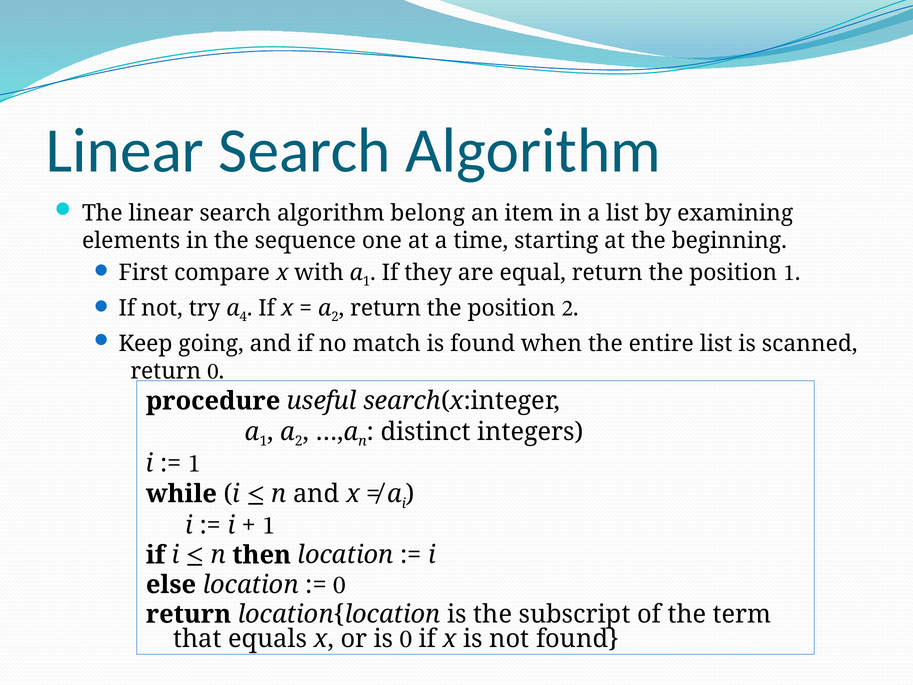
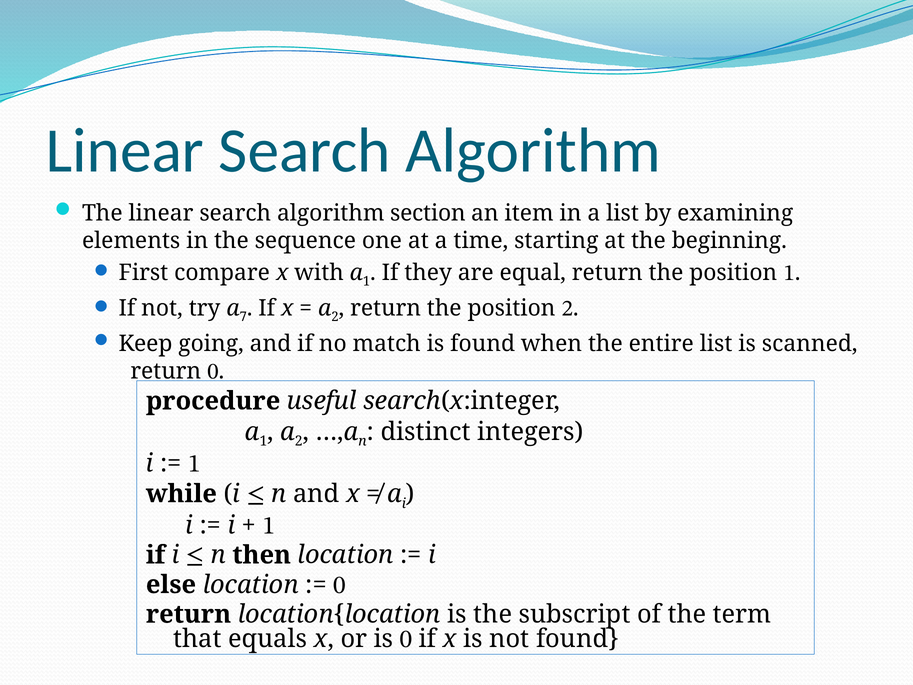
belong: belong -> section (428, 213)
4: 4 -> 7 (243, 317)
